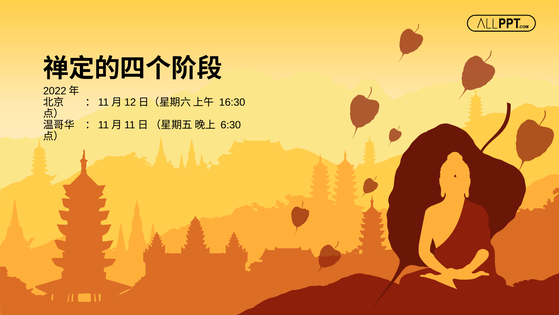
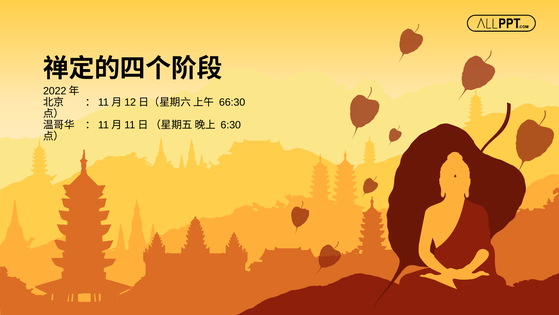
16:30: 16:30 -> 66:30 (232, 102)
